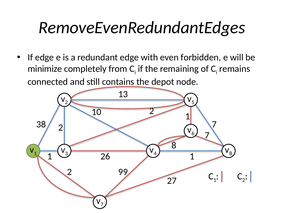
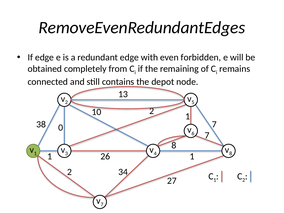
minimize: minimize -> obtained (45, 69)
38 2: 2 -> 0 (61, 128)
99: 99 -> 34 (123, 172)
